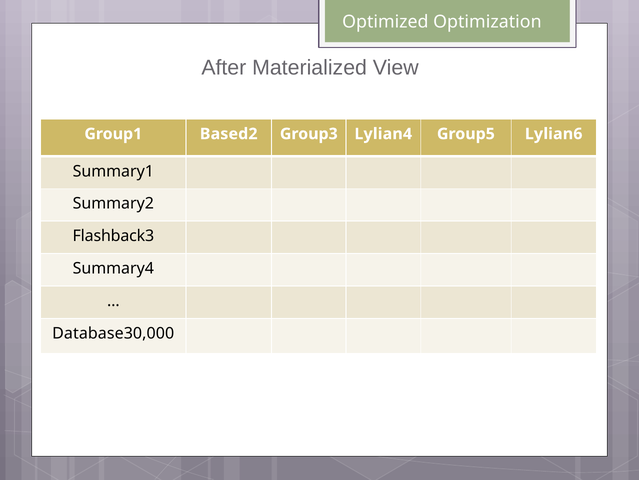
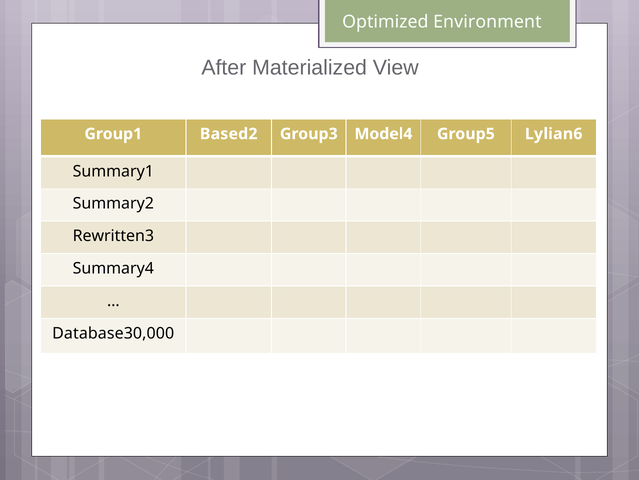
Optimization: Optimization -> Environment (487, 22)
Lylian4: Lylian4 -> Model4 (383, 134)
Flashback3: Flashback3 -> Rewritten3 (113, 236)
